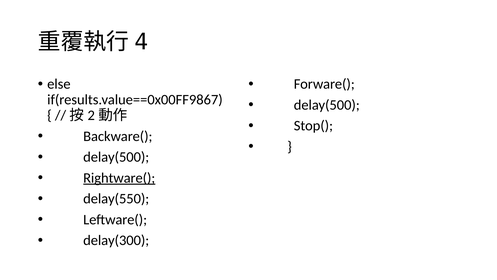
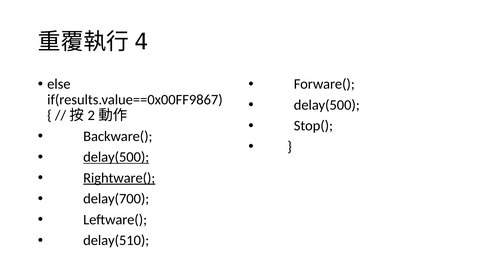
delay(500 underline: none -> present (116, 157)
delay(550: delay(550 -> delay(700 (116, 198)
delay(300: delay(300 -> delay(510 (116, 240)
